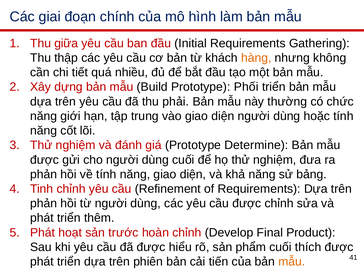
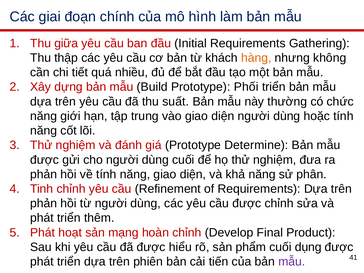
phải: phải -> suất (176, 102)
bảng: bảng -> phân (312, 174)
trước: trước -> mạng (123, 233)
thích: thích -> dụng (308, 247)
mẫu colour: orange -> purple (292, 262)
